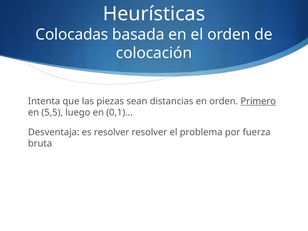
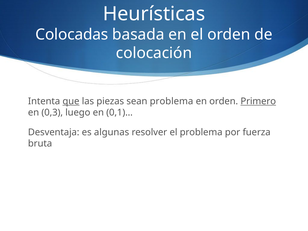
que underline: none -> present (71, 101)
sean distancias: distancias -> problema (172, 101)
5,5: 5,5 -> 0,3 (52, 112)
es resolver: resolver -> algunas (112, 132)
